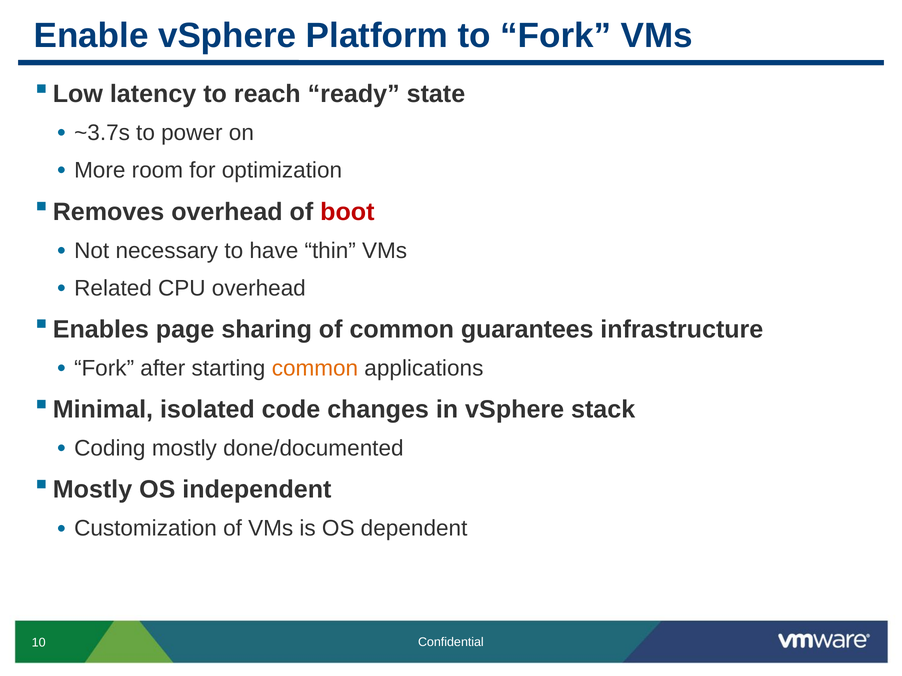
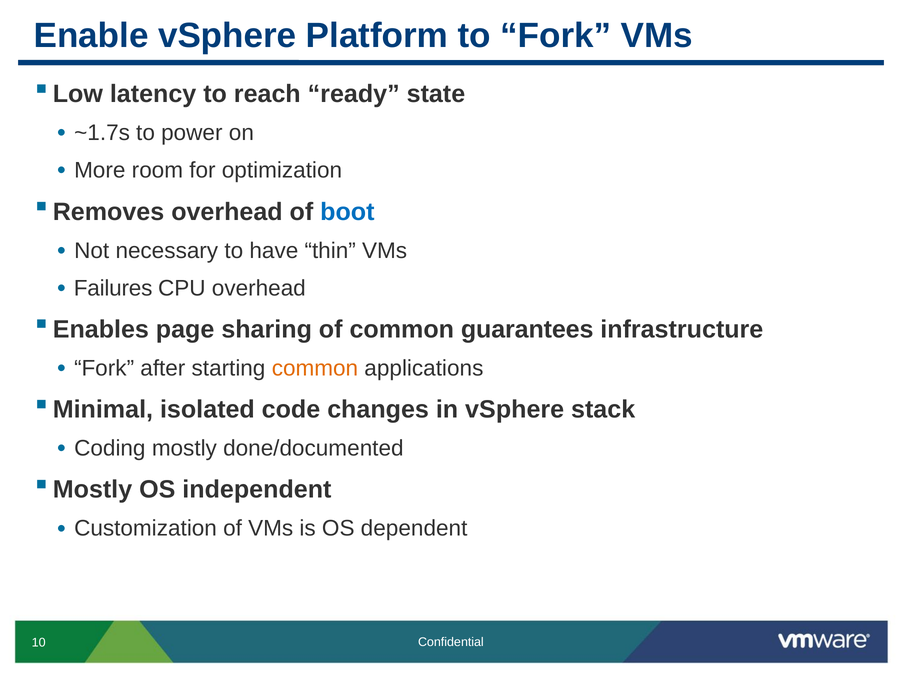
~3.7s: ~3.7s -> ~1.7s (102, 133)
boot colour: red -> blue (347, 212)
Related: Related -> Failures (113, 288)
